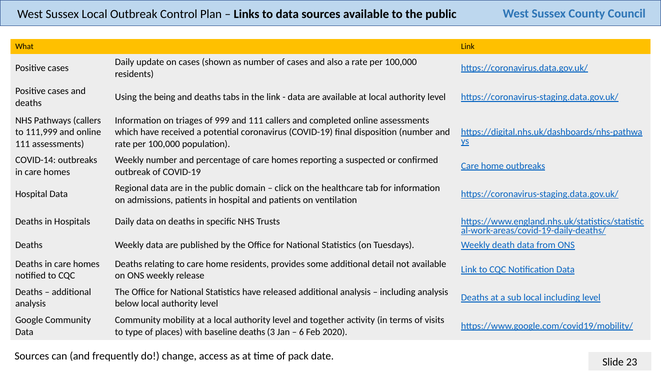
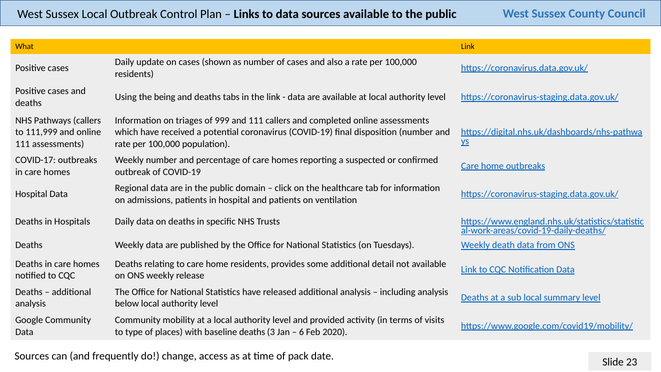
COVID-14: COVID-14 -> COVID-17 (36, 160)
local including: including -> summary (562, 298)
together: together -> provided (327, 320)
